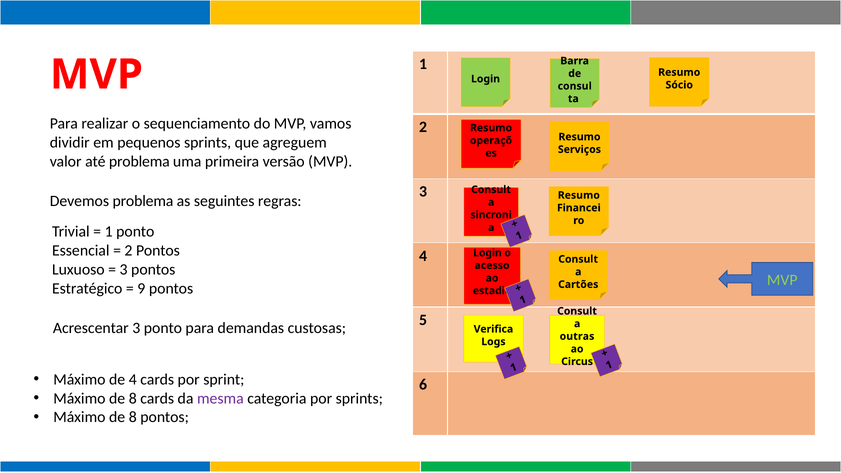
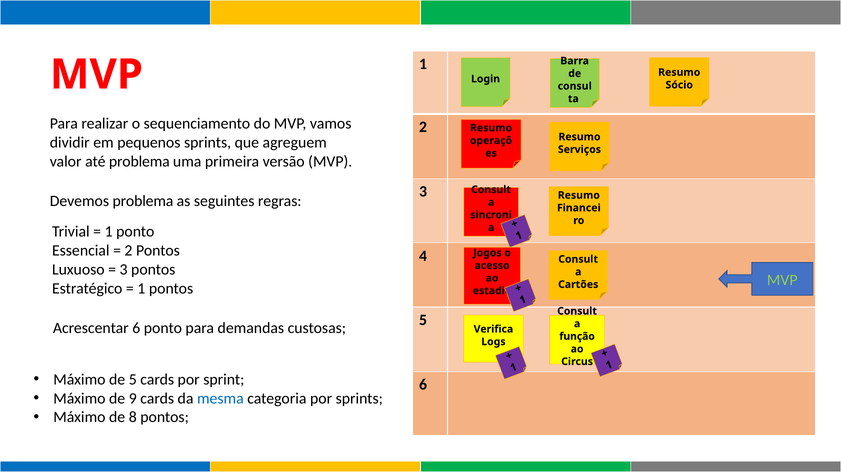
Login: Login -> Jogos (487, 253)
9: 9 -> 1 (141, 288)
Acrescentar 3: 3 -> 6 (136, 328)
outras: outras -> função (577, 336)
de 4: 4 -> 5 (133, 379)
8: 8 -> 9 (133, 398)
mesma colour: purple -> blue (220, 398)
